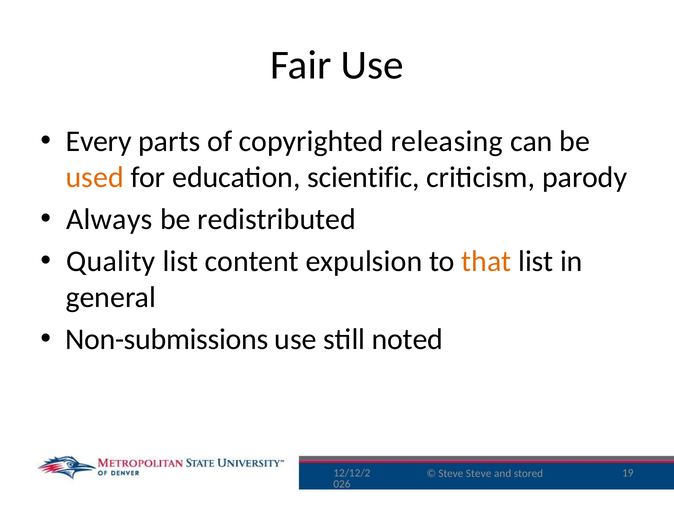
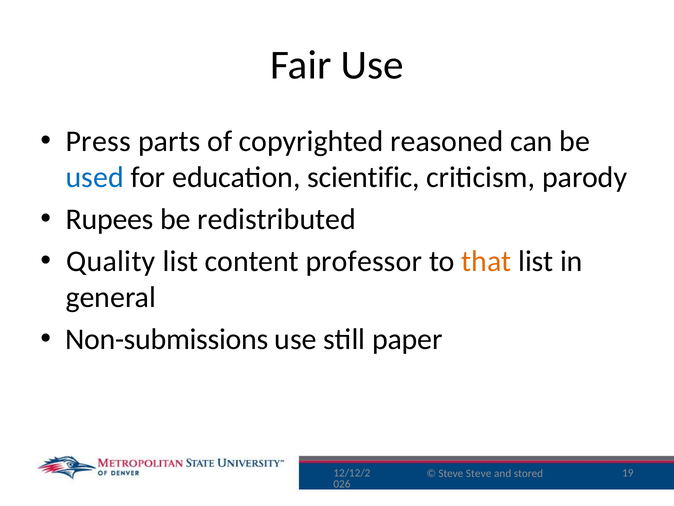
Every: Every -> Press (98, 141)
releasing: releasing -> reasoned (447, 141)
used colour: orange -> blue (95, 177)
Always: Always -> Rupees (110, 219)
expulsion: expulsion -> professor (364, 261)
noted: noted -> paper (407, 339)
